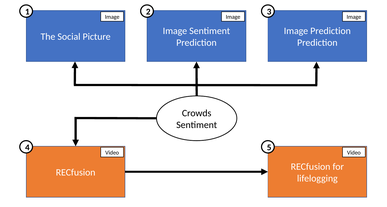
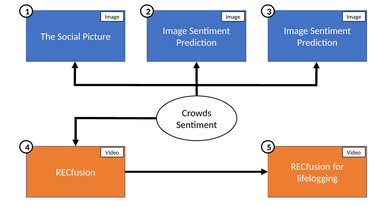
Prediction: Prediction -> Sentiment (331, 31)
